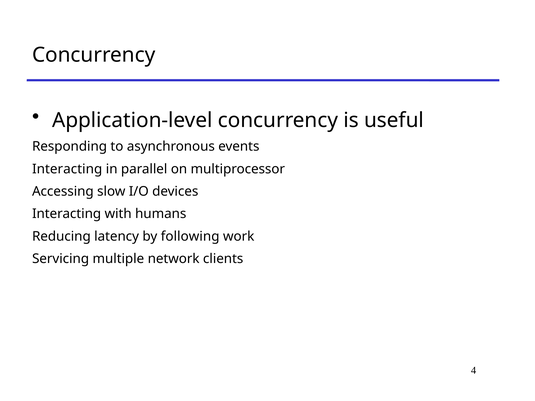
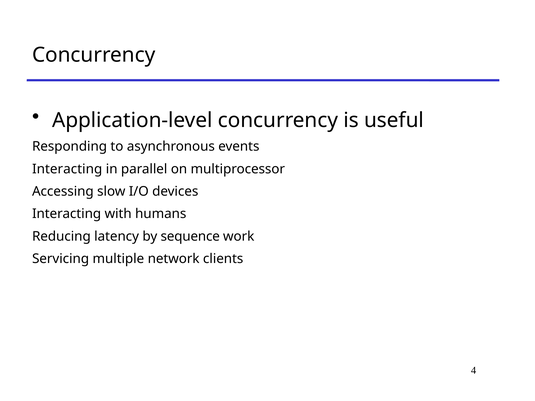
following: following -> sequence (190, 236)
